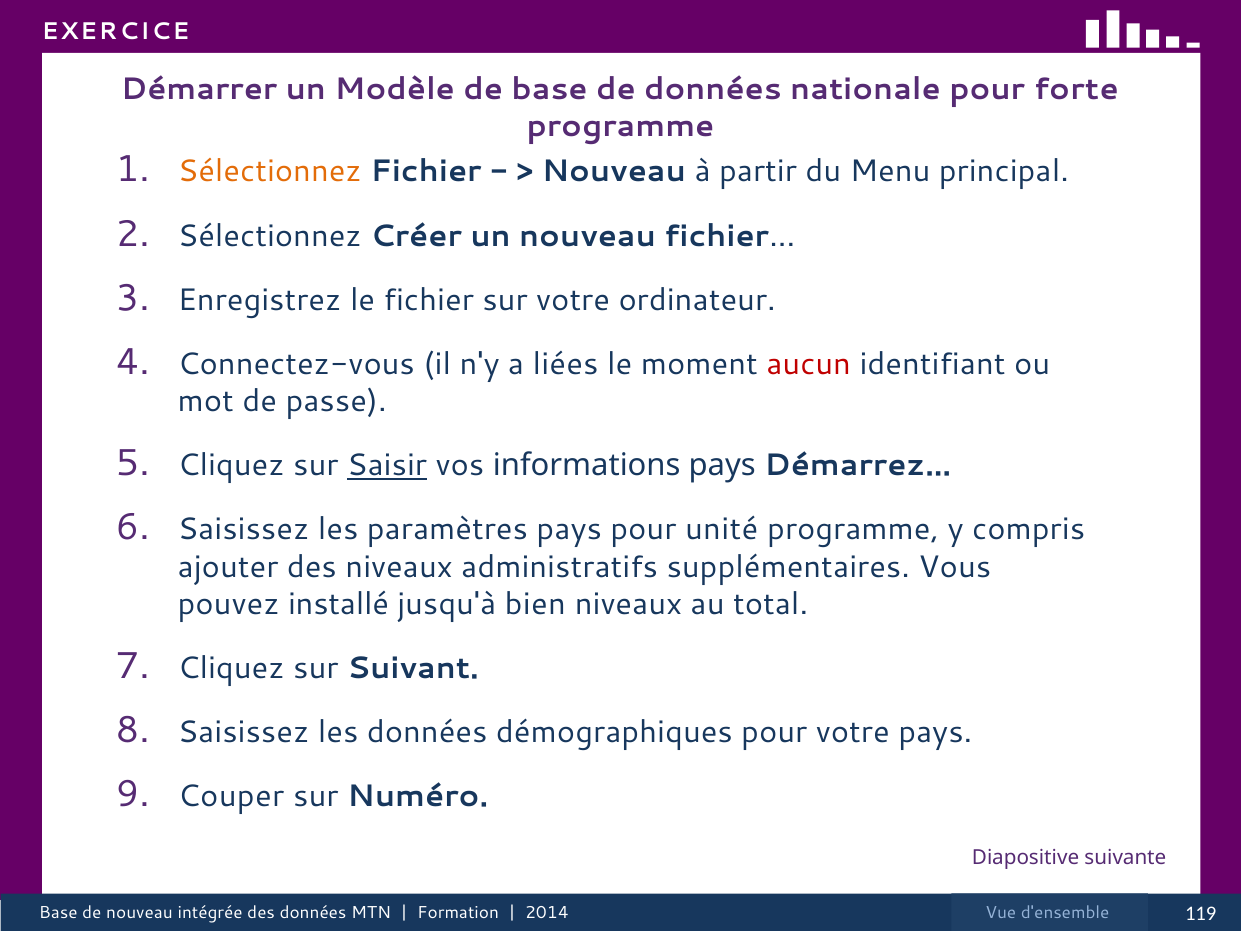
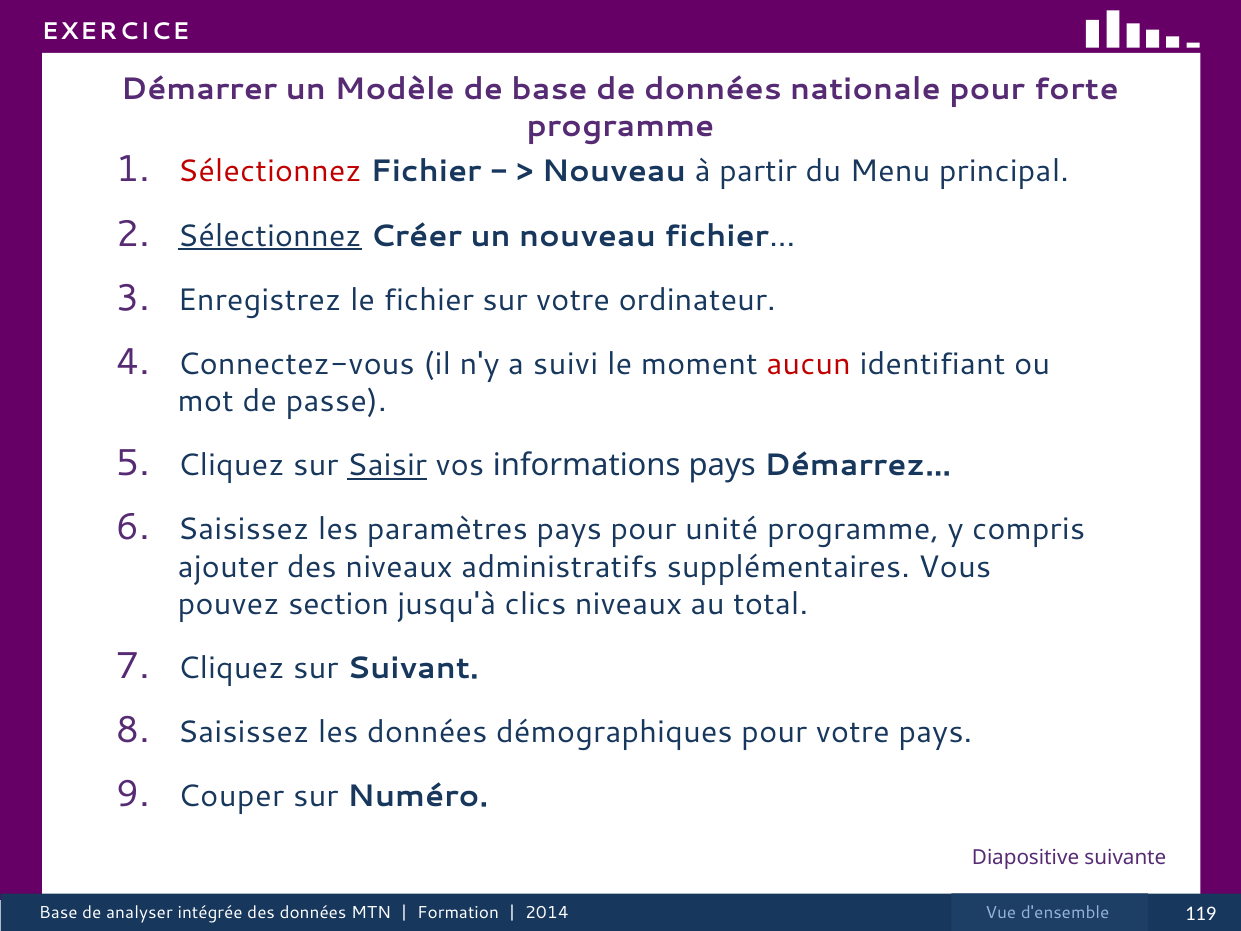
Sélectionnez colour: orange -> red (270, 172)
Sélectionnez underline: none -> present (270, 236)
liées: liées -> suivi (566, 364)
installé: installé -> section (339, 604)
bien: bien -> clics (536, 604)
de nouveau: nouveau -> analyser (139, 913)
